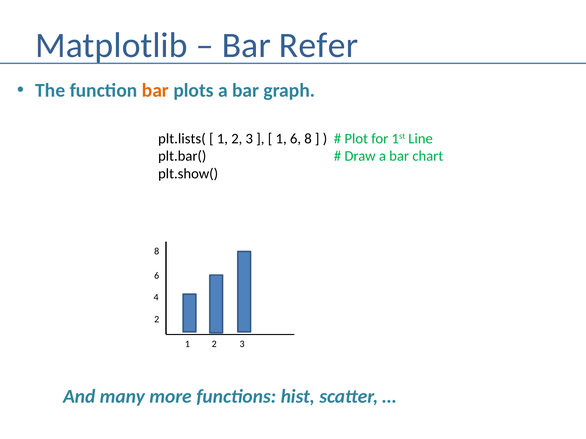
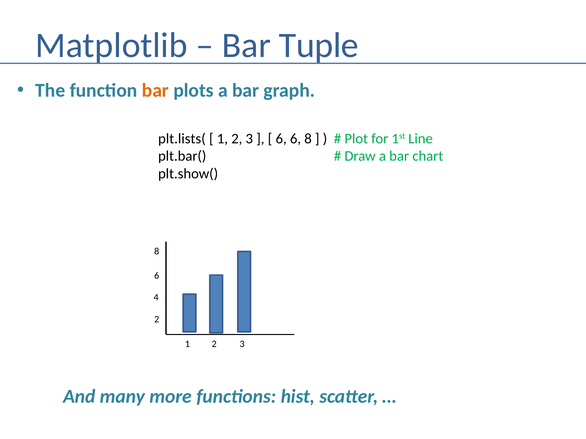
Refer: Refer -> Tuple (319, 45)
1: 1 -> 6 (281, 139)
